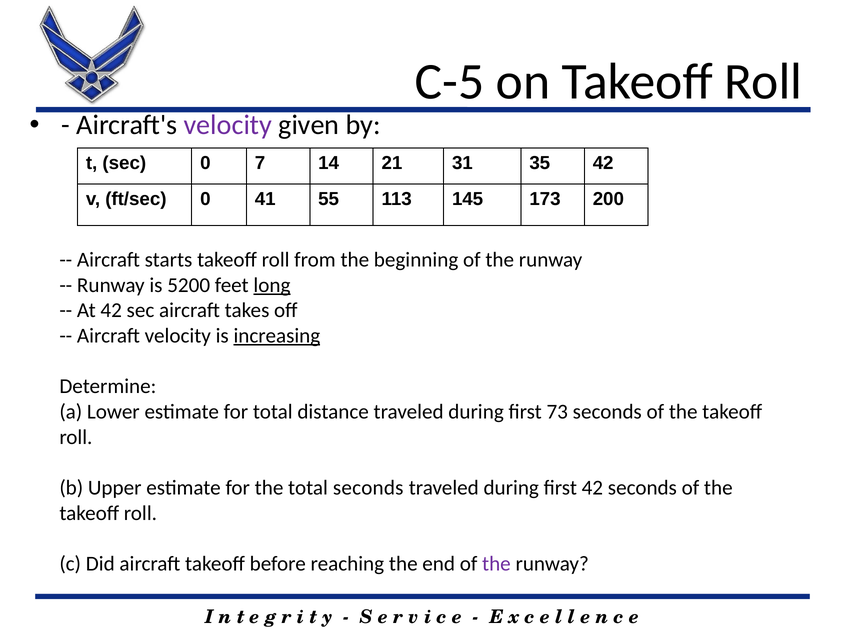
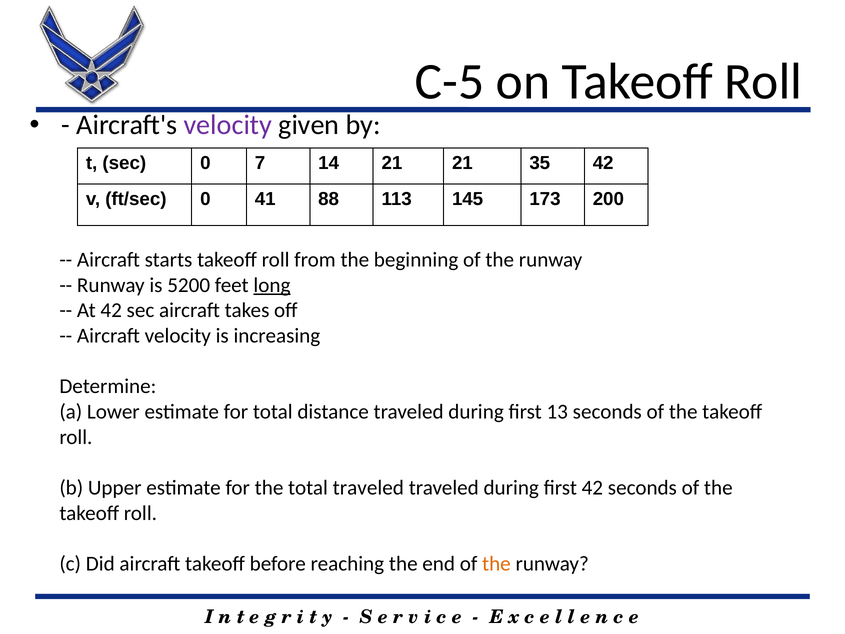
21 31: 31 -> 21 (462, 163)
55: 55 -> 88 (329, 199)
increasing underline: present -> none (277, 336)
73: 73 -> 13 (557, 412)
total seconds: seconds -> traveled (368, 488)
the colour: purple -> orange (496, 564)
